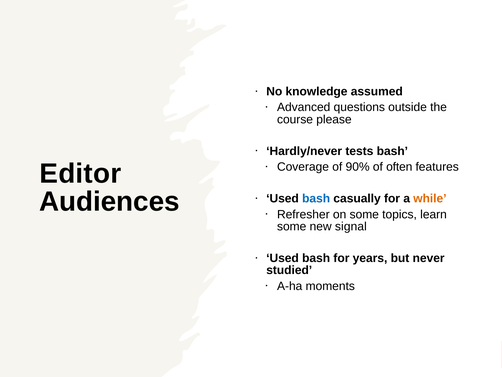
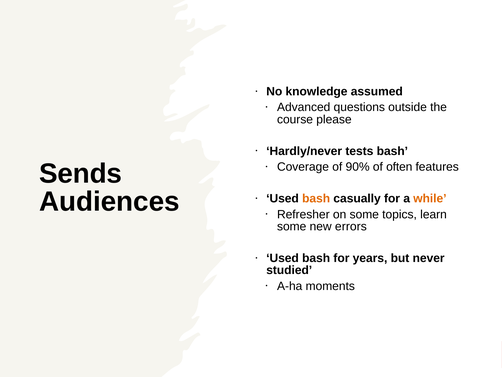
Editor: Editor -> Sends (81, 173)
bash colour: blue -> orange (316, 198)
signal: signal -> errors (351, 226)
